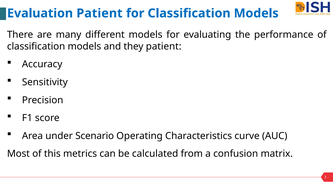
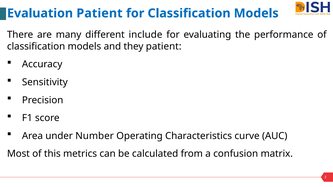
different models: models -> include (146, 35)
Scenario: Scenario -> Number (95, 136)
